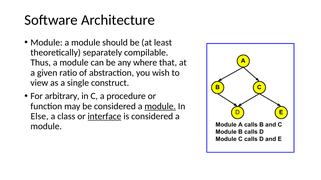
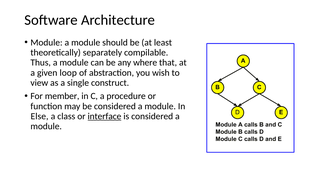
ratio: ratio -> loop (68, 73)
arbitrary: arbitrary -> member (62, 96)
module underline: present -> none (160, 107)
